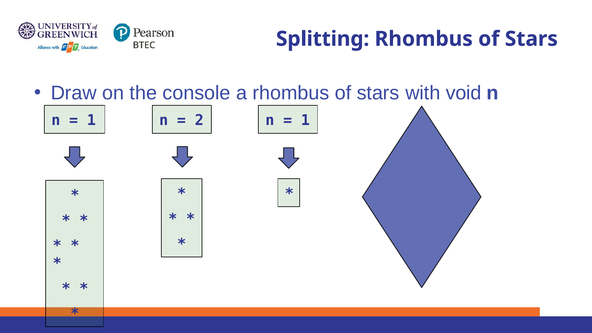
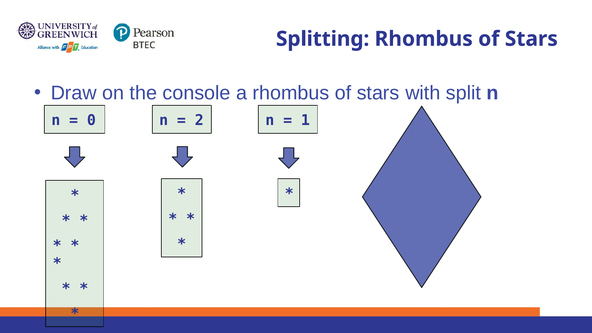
void: void -> split (463, 93)
1: 1 -> 0 (91, 120)
